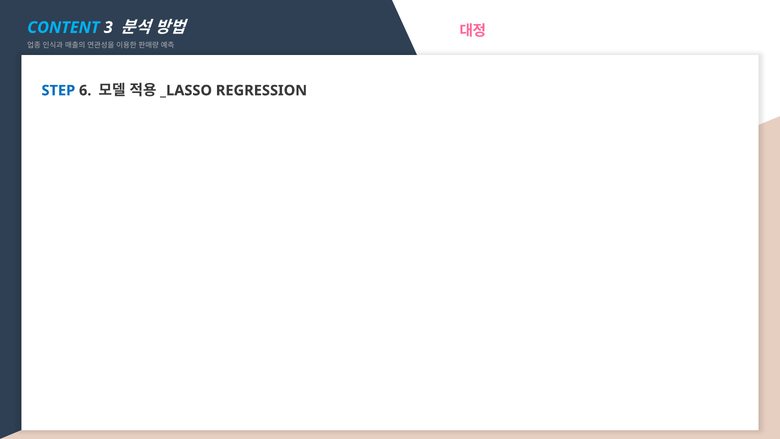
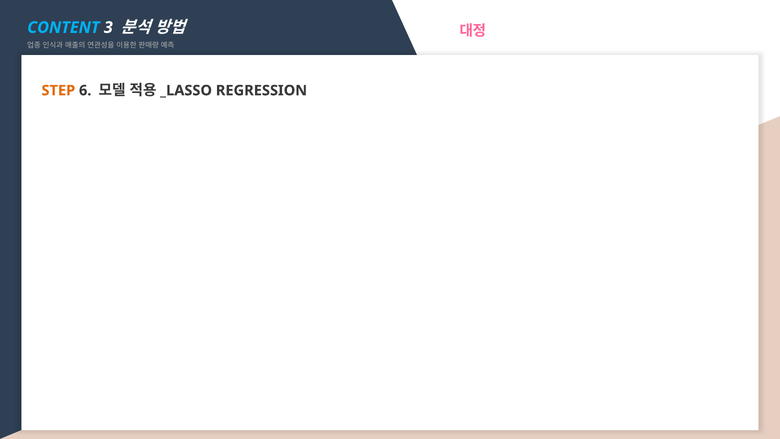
STEP colour: blue -> orange (58, 90)
